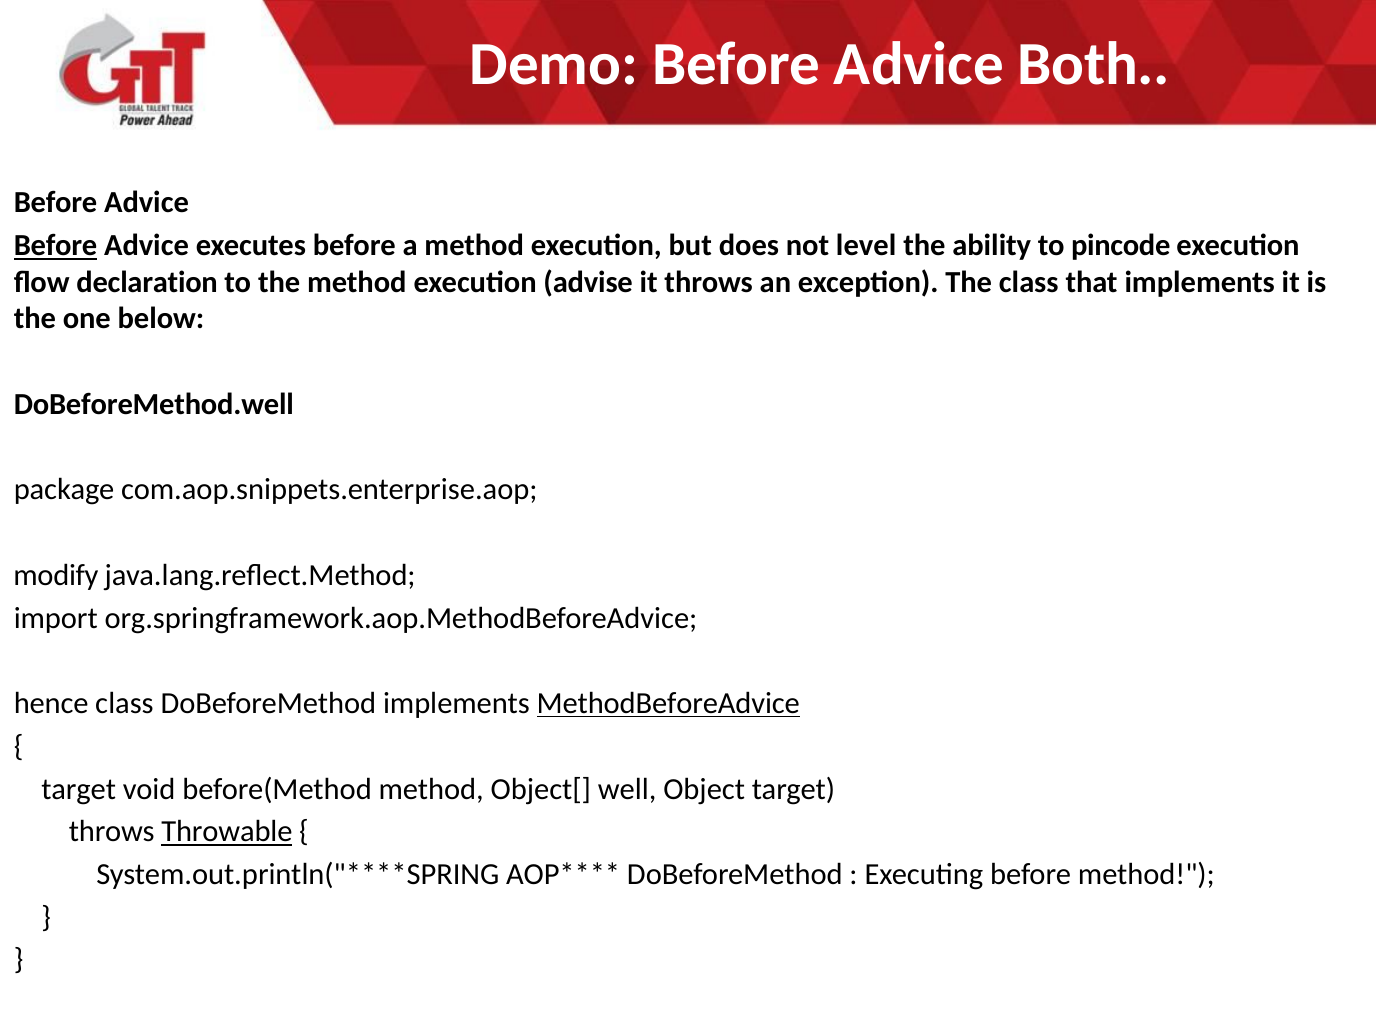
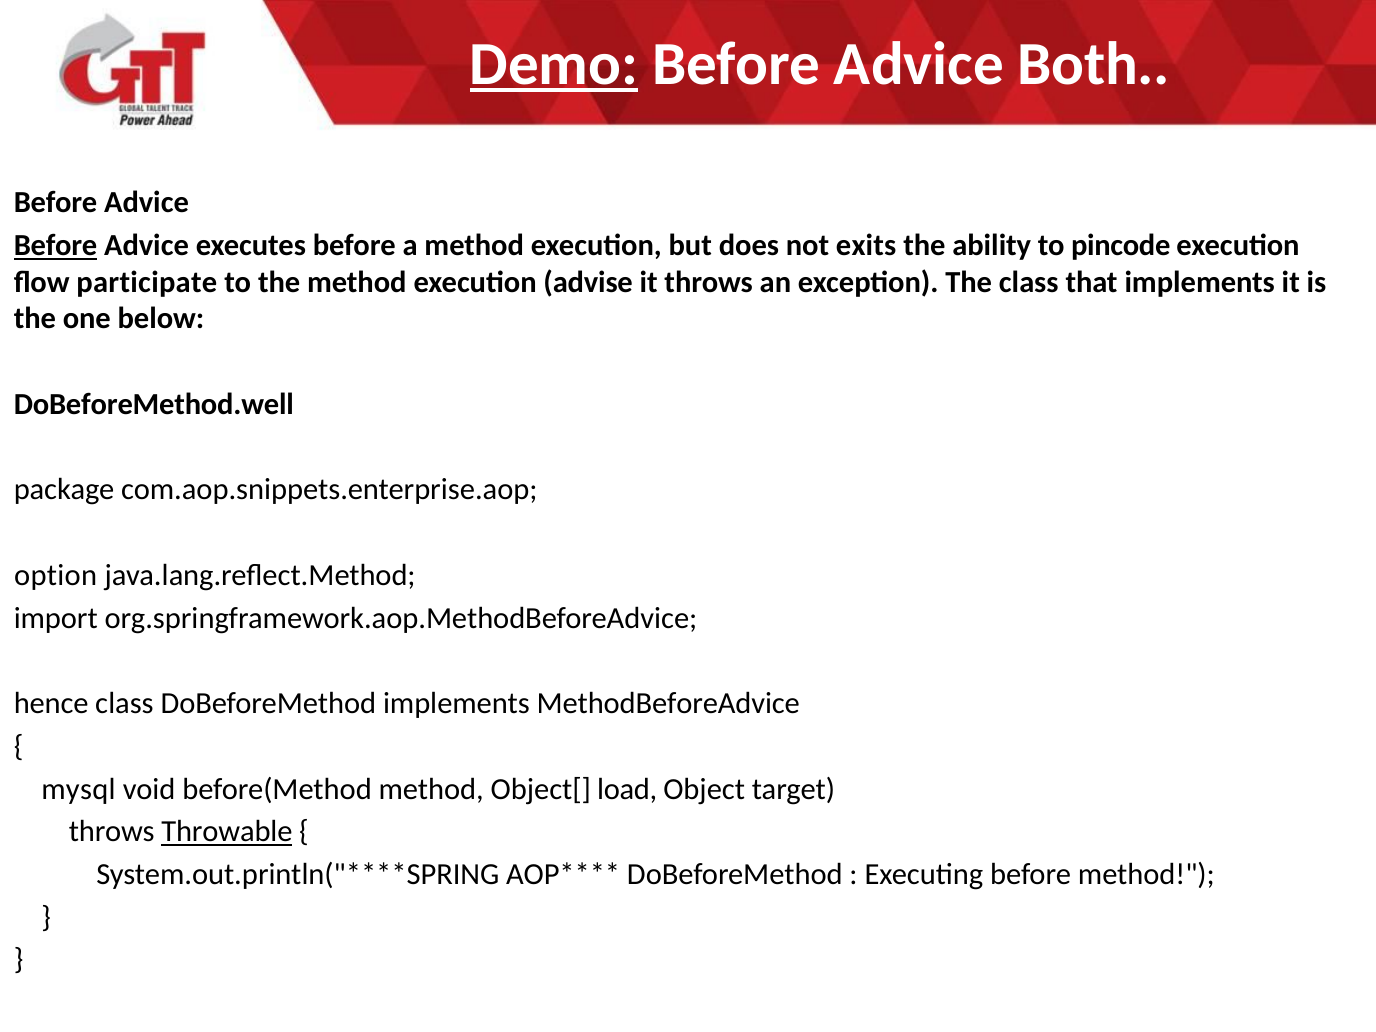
Demo underline: none -> present (554, 64)
level: level -> exits (866, 246)
declaration: declaration -> participate (147, 282)
modify: modify -> option (56, 575)
MethodBeforeAdvice underline: present -> none (668, 703)
target: target -> mysql (78, 789)
well: well -> load (627, 789)
